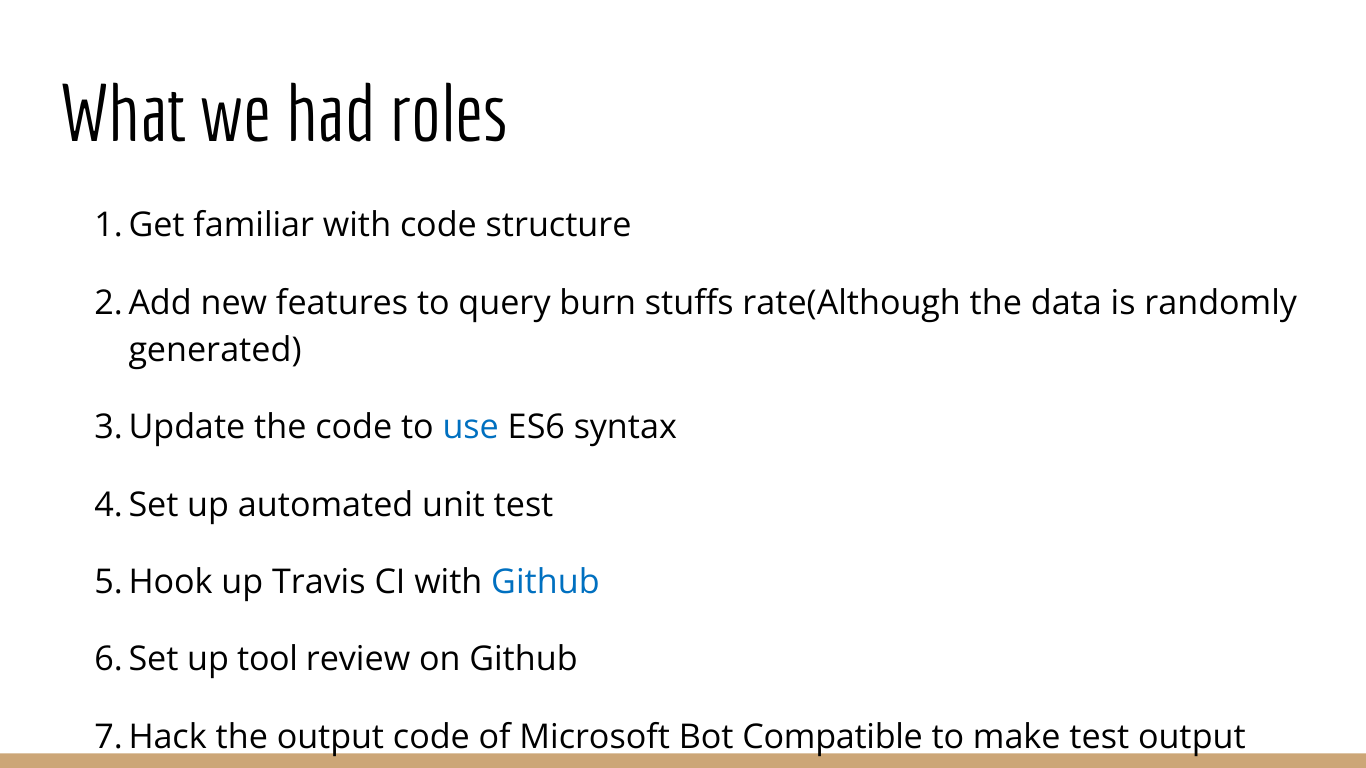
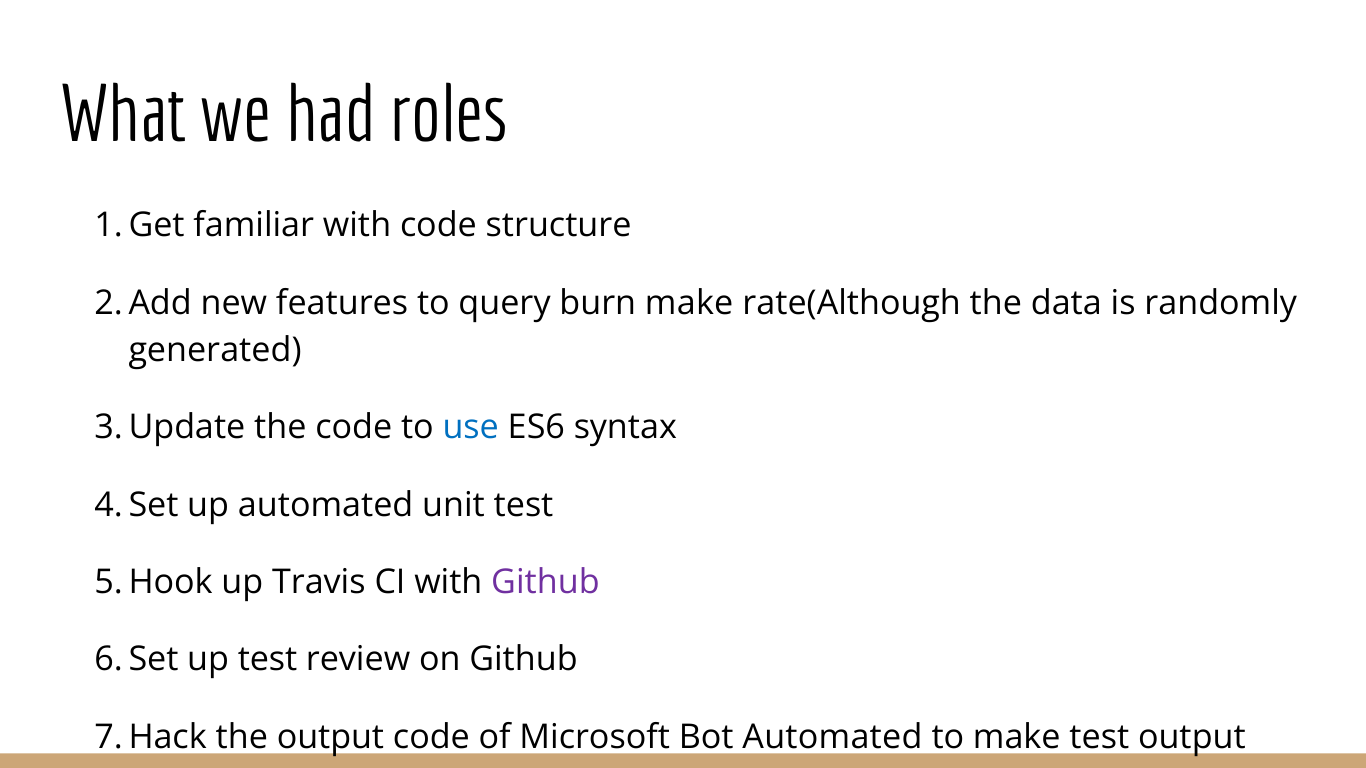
burn stuffs: stuffs -> make (689, 303)
Github colour: blue -> purple (545, 583)
up tool: tool -> test (268, 660)
Bot Compatible: Compatible -> Automated (832, 737)
